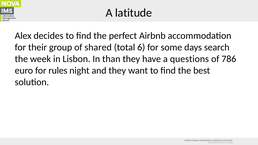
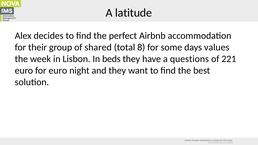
6: 6 -> 8 (141, 47)
search: search -> values (217, 47)
than: than -> beds (111, 59)
786: 786 -> 221 (229, 59)
for rules: rules -> euro (58, 71)
